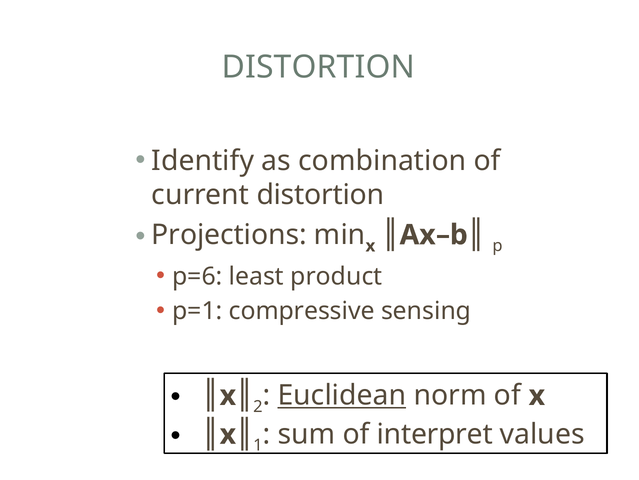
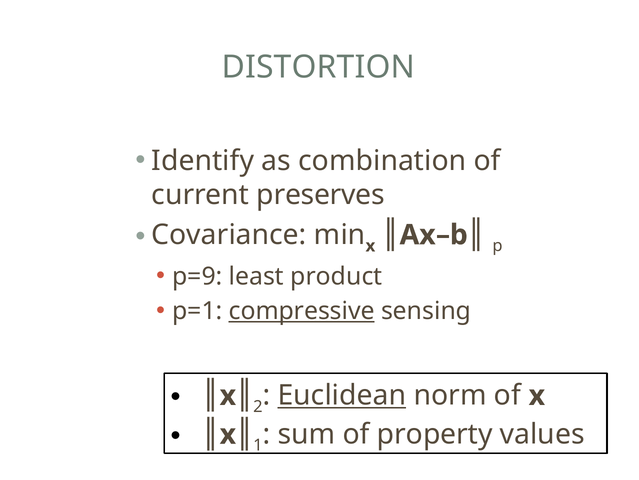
current distortion: distortion -> preserves (321, 195)
Projections: Projections -> Covariance (229, 235)
p=6: p=6 -> p=9 (197, 276)
compressive underline: none -> present (302, 311)
interpret: interpret -> property (435, 434)
